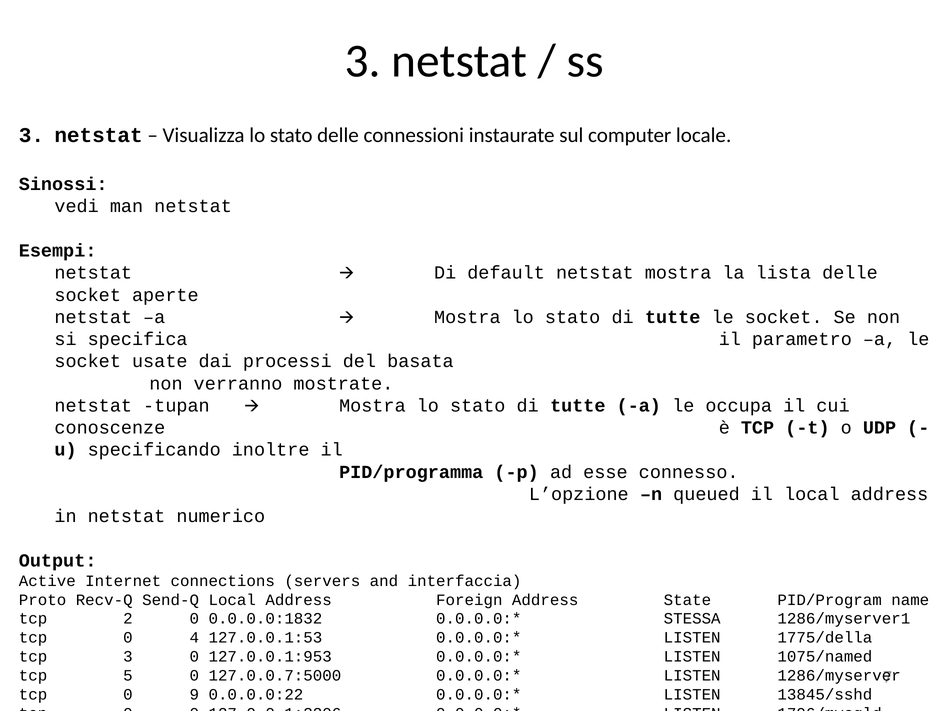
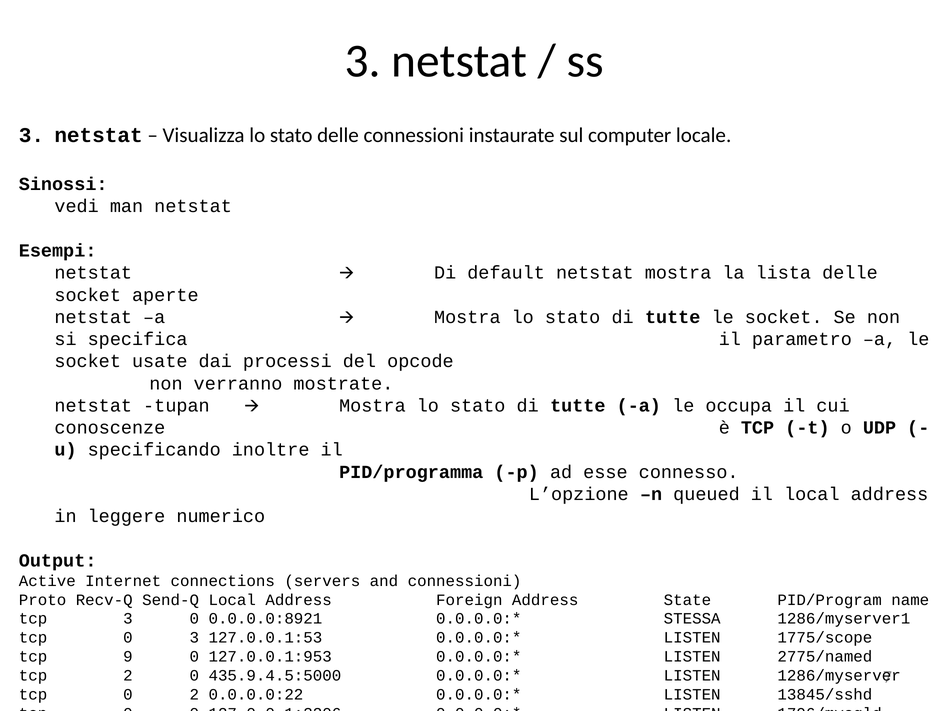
basata: basata -> opcode (420, 362)
in netstat: netstat -> leggere (126, 517)
and interfaccia: interfaccia -> connessioni (465, 581)
tcp 2: 2 -> 3 (128, 619)
0.0.0.0:1832: 0.0.0.0:1832 -> 0.0.0.0:8921 (265, 619)
0 4: 4 -> 3 (194, 638)
1775/della: 1775/della -> 1775/scope (825, 638)
tcp 3: 3 -> 9 (128, 657)
1075/named: 1075/named -> 2775/named (825, 657)
tcp 5: 5 -> 2 (128, 676)
127.0.0.7:5000: 127.0.0.7:5000 -> 435.9.4.5:5000 (275, 676)
0 9: 9 -> 2 (194, 695)
